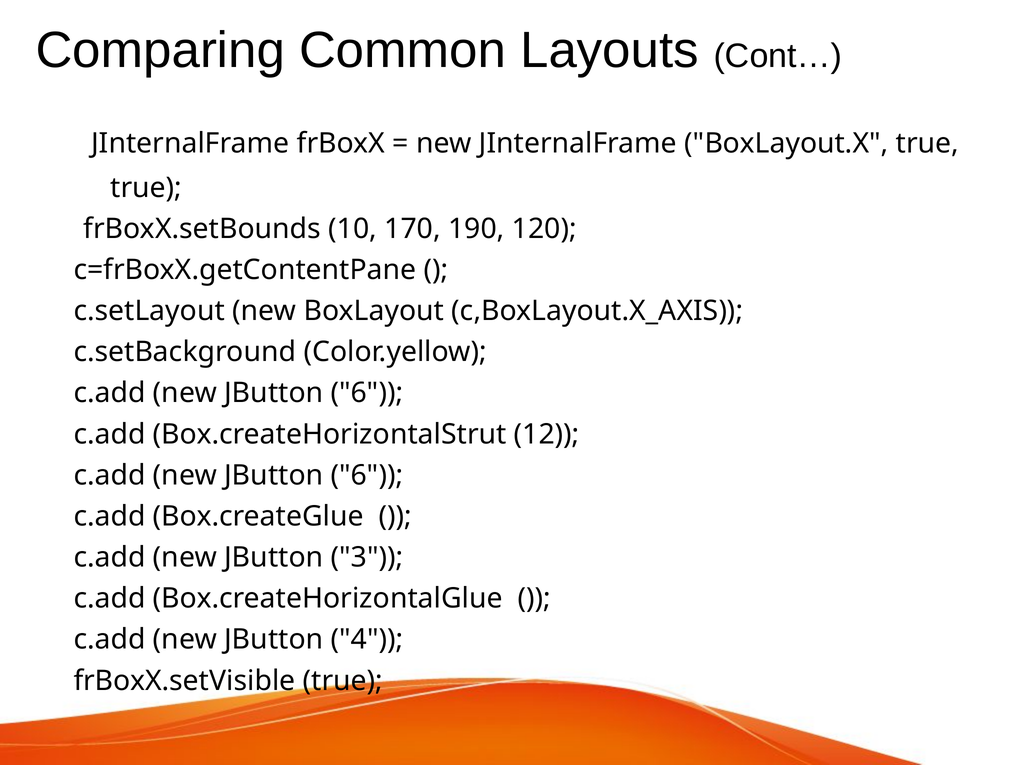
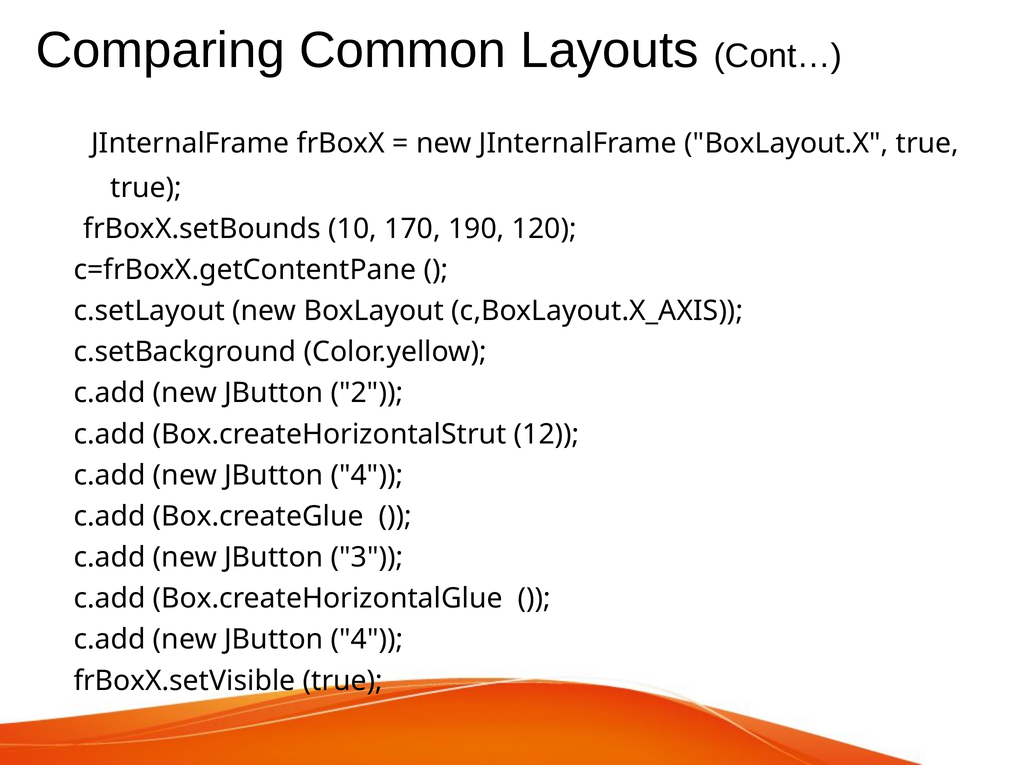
6: 6 -> 2 (367, 393)
6: 6 -> 4 (367, 476)
